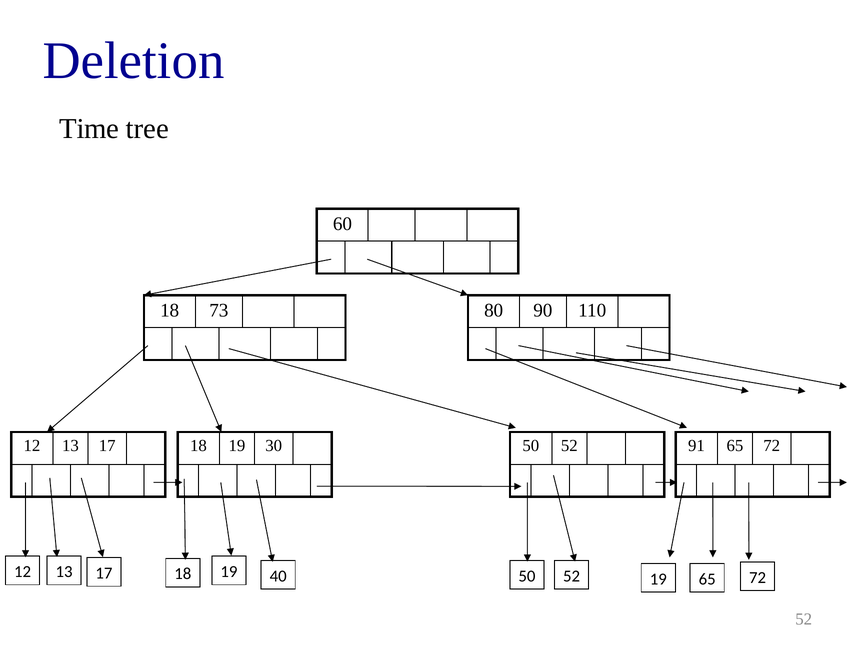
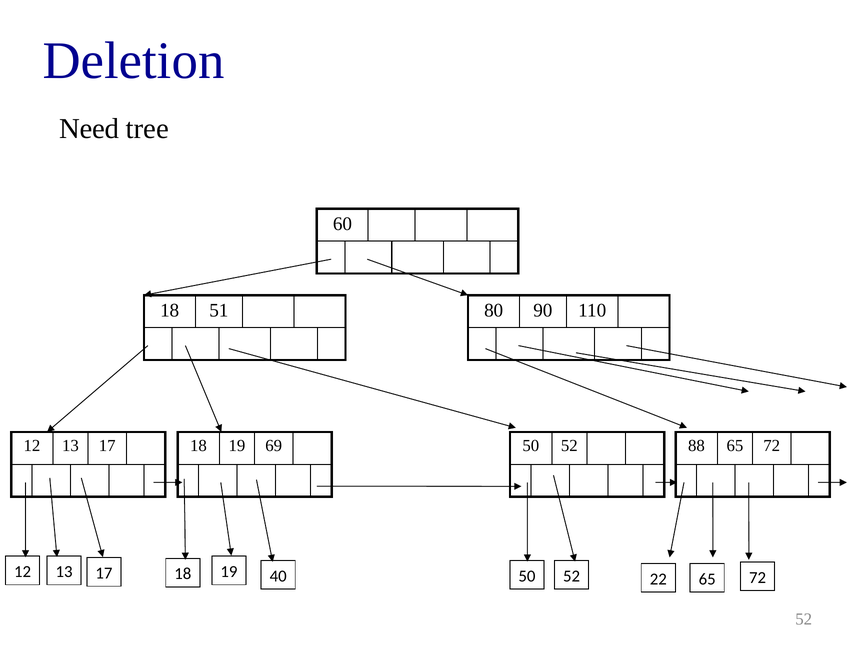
Time: Time -> Need (89, 129)
73: 73 -> 51 (219, 310)
30: 30 -> 69 (274, 446)
91: 91 -> 88 (696, 446)
52 19: 19 -> 22 (658, 579)
